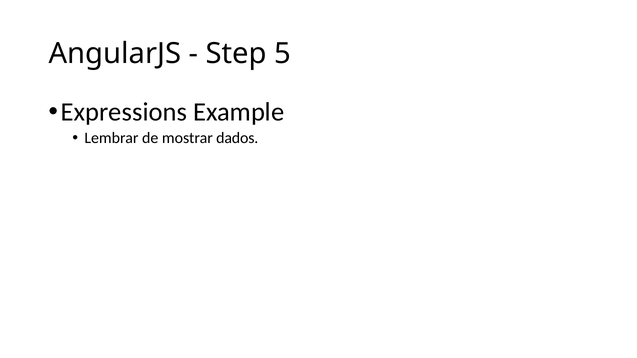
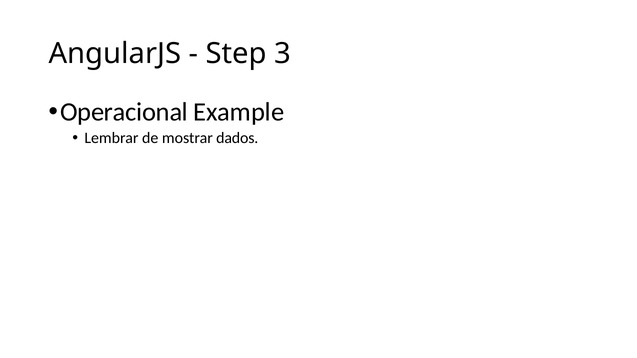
5: 5 -> 3 (283, 54)
Expressions: Expressions -> Operacional (124, 112)
